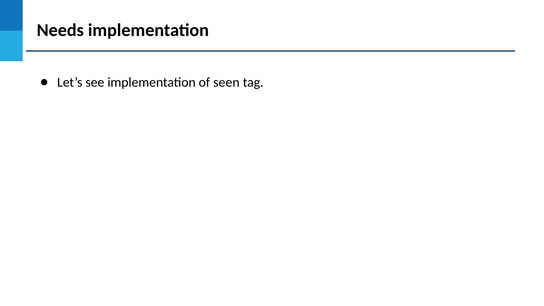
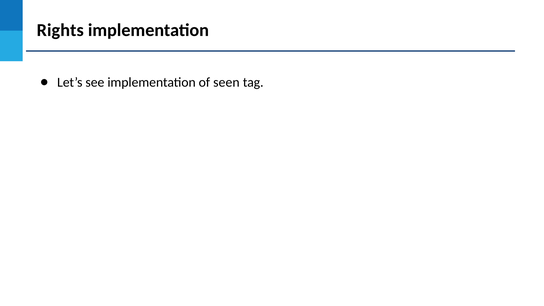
Needs: Needs -> Rights (60, 30)
